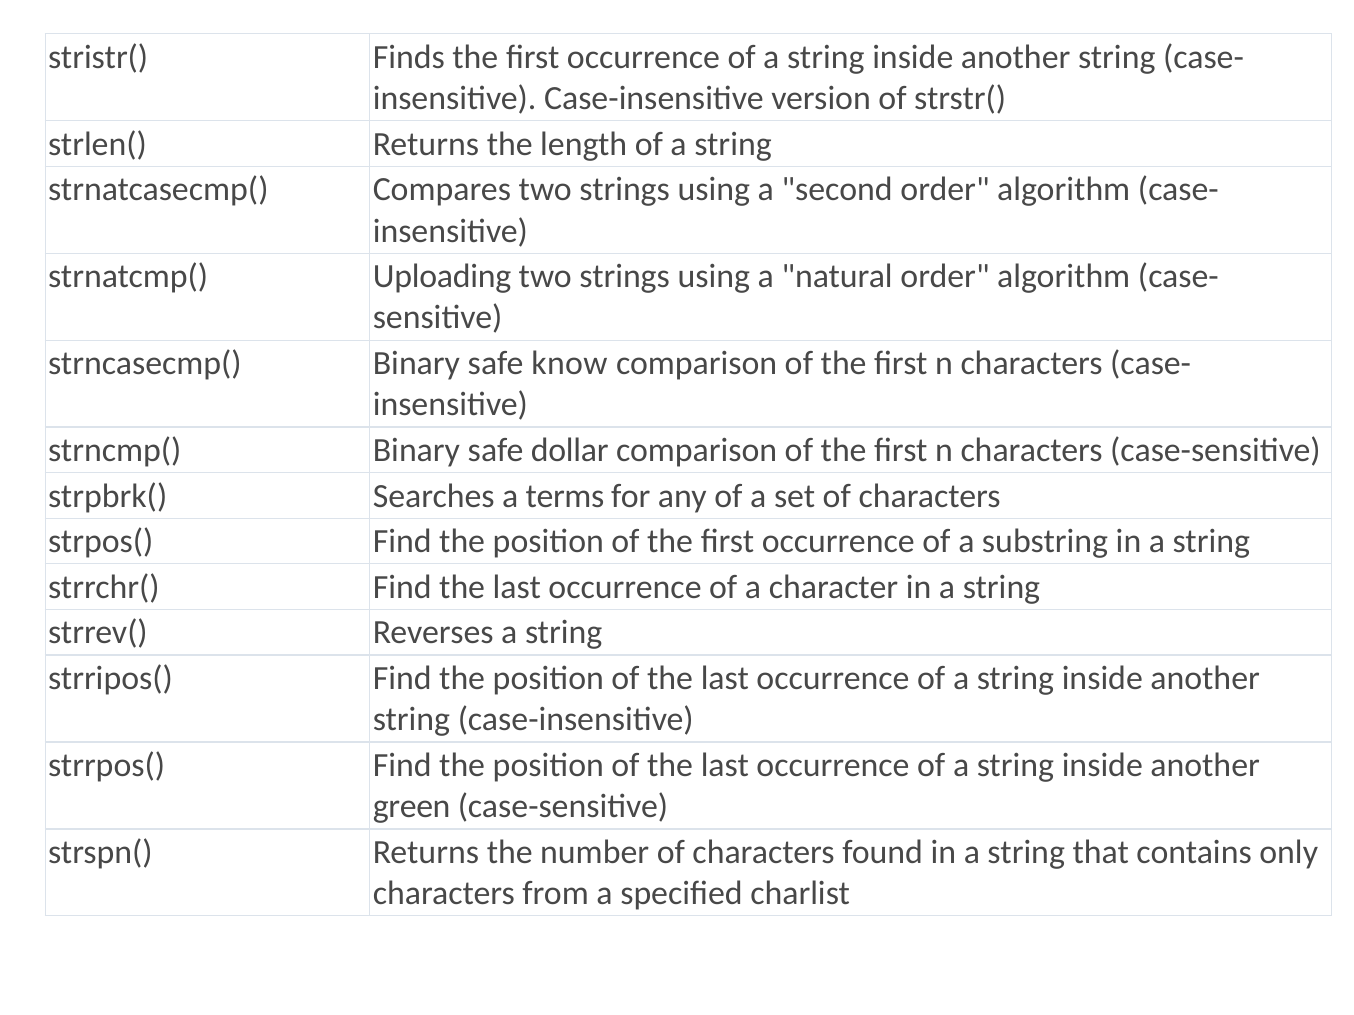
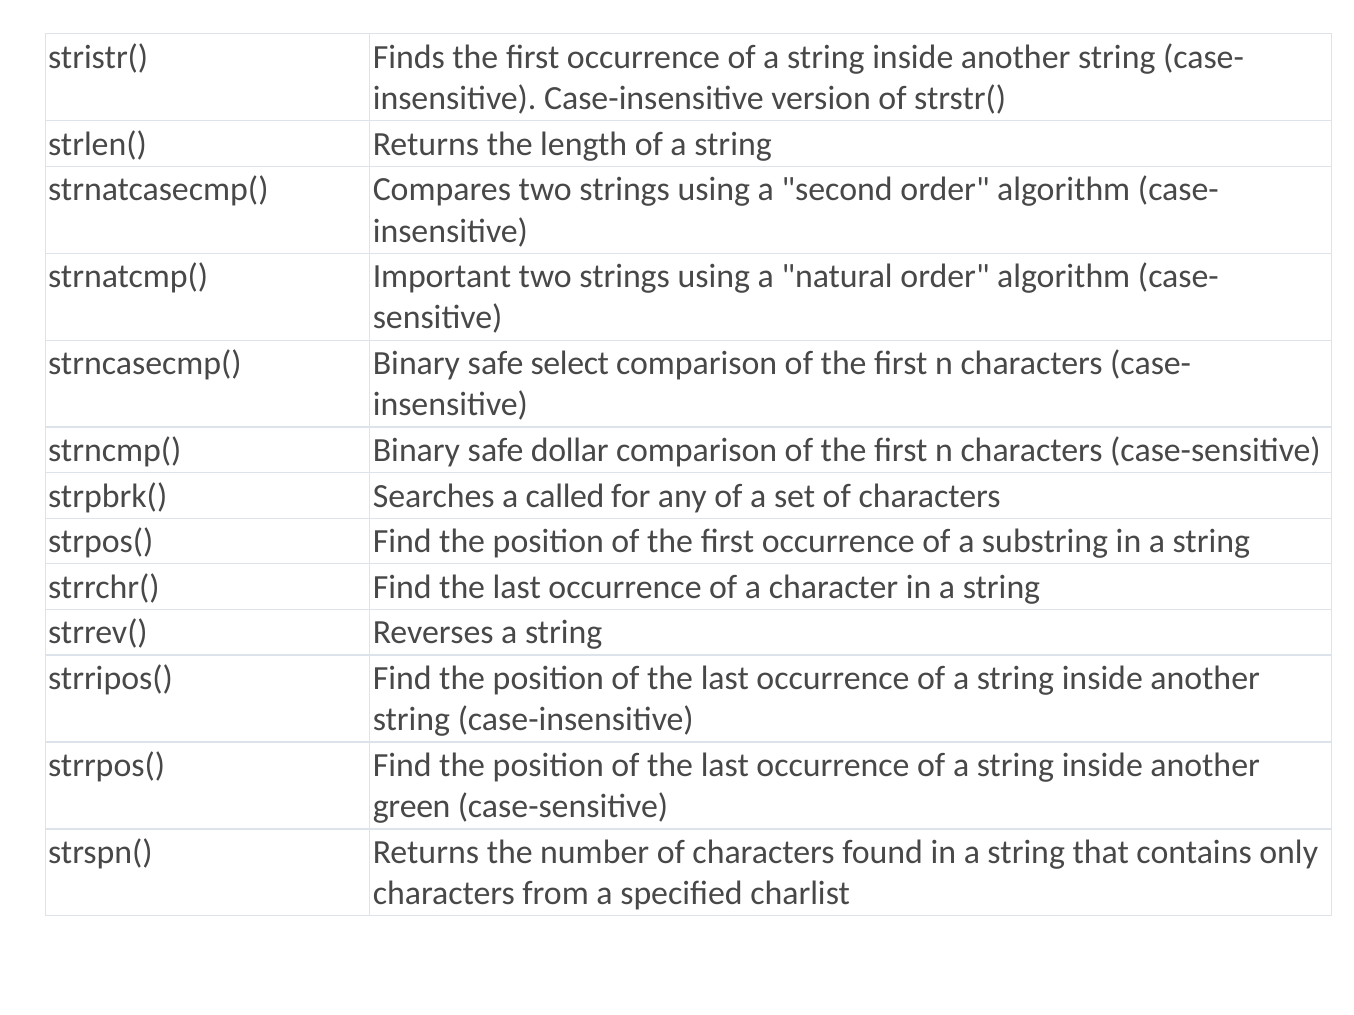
Uploading: Uploading -> Important (442, 277)
know: know -> select (570, 364)
terms: terms -> called (565, 496)
